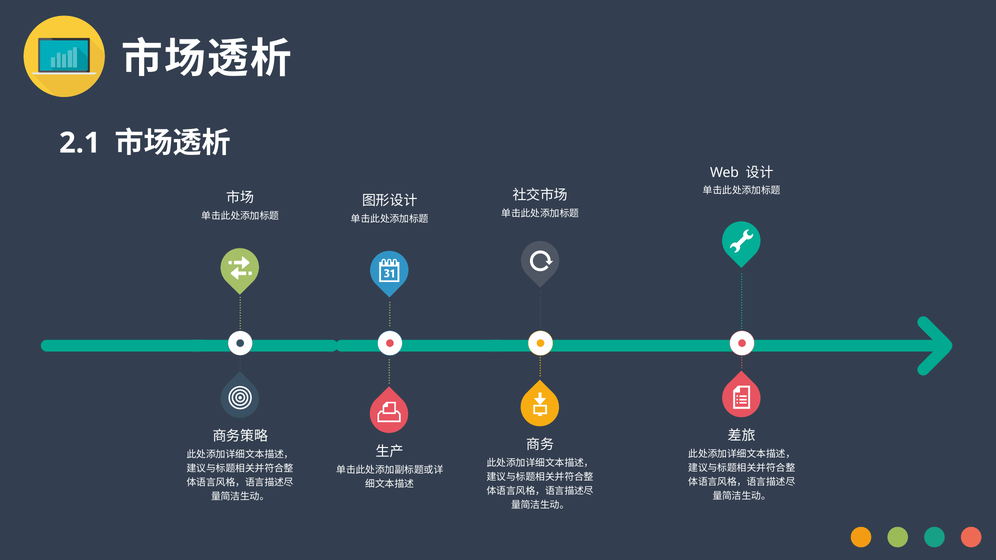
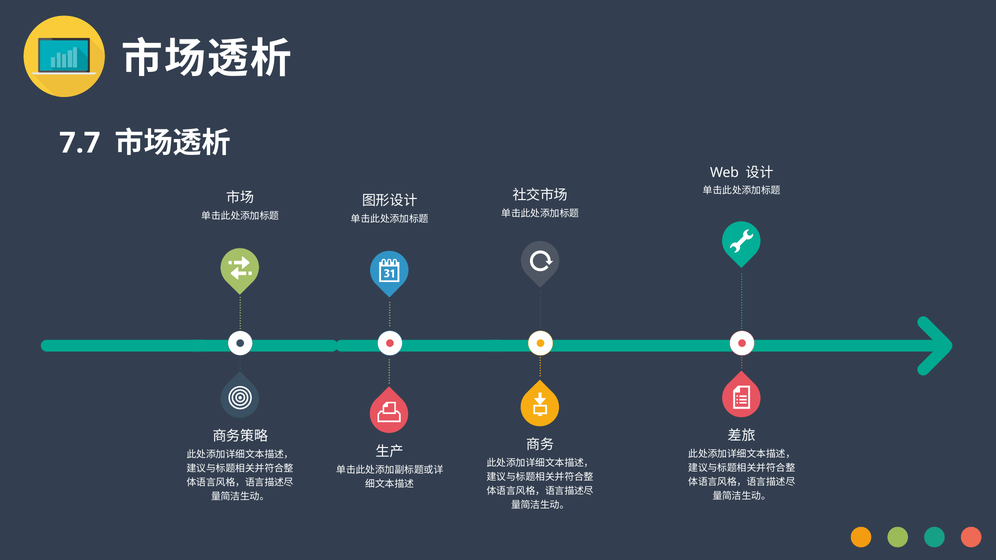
2.1: 2.1 -> 7.7 (80, 143)
